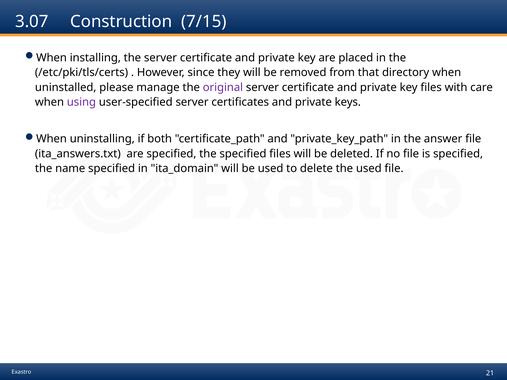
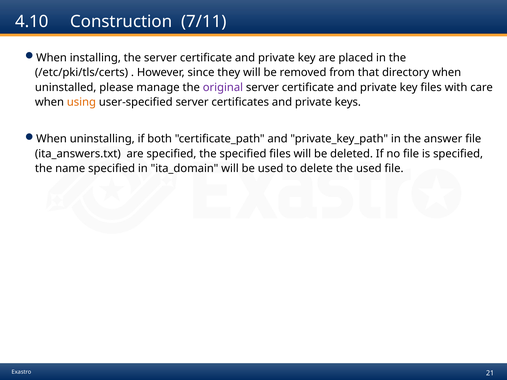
3.07: 3.07 -> 4.10 (32, 22)
7/15: 7/15 -> 7/11 (204, 22)
using colour: purple -> orange (81, 102)
